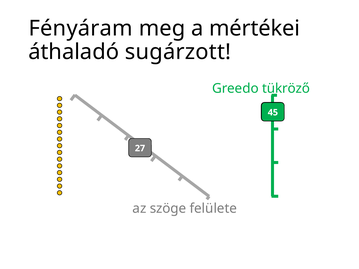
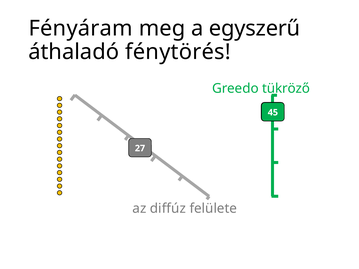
mértékei: mértékei -> egyszerű (255, 28)
sugárzott: sugárzott -> fénytörés (178, 52)
szöge: szöge -> diffúz (168, 209)
